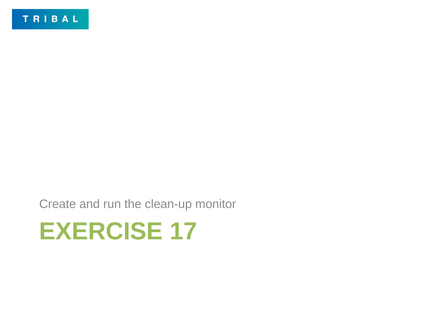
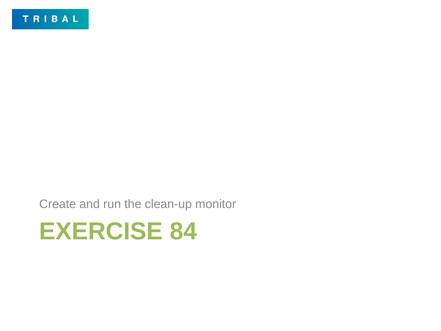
17: 17 -> 84 (183, 231)
